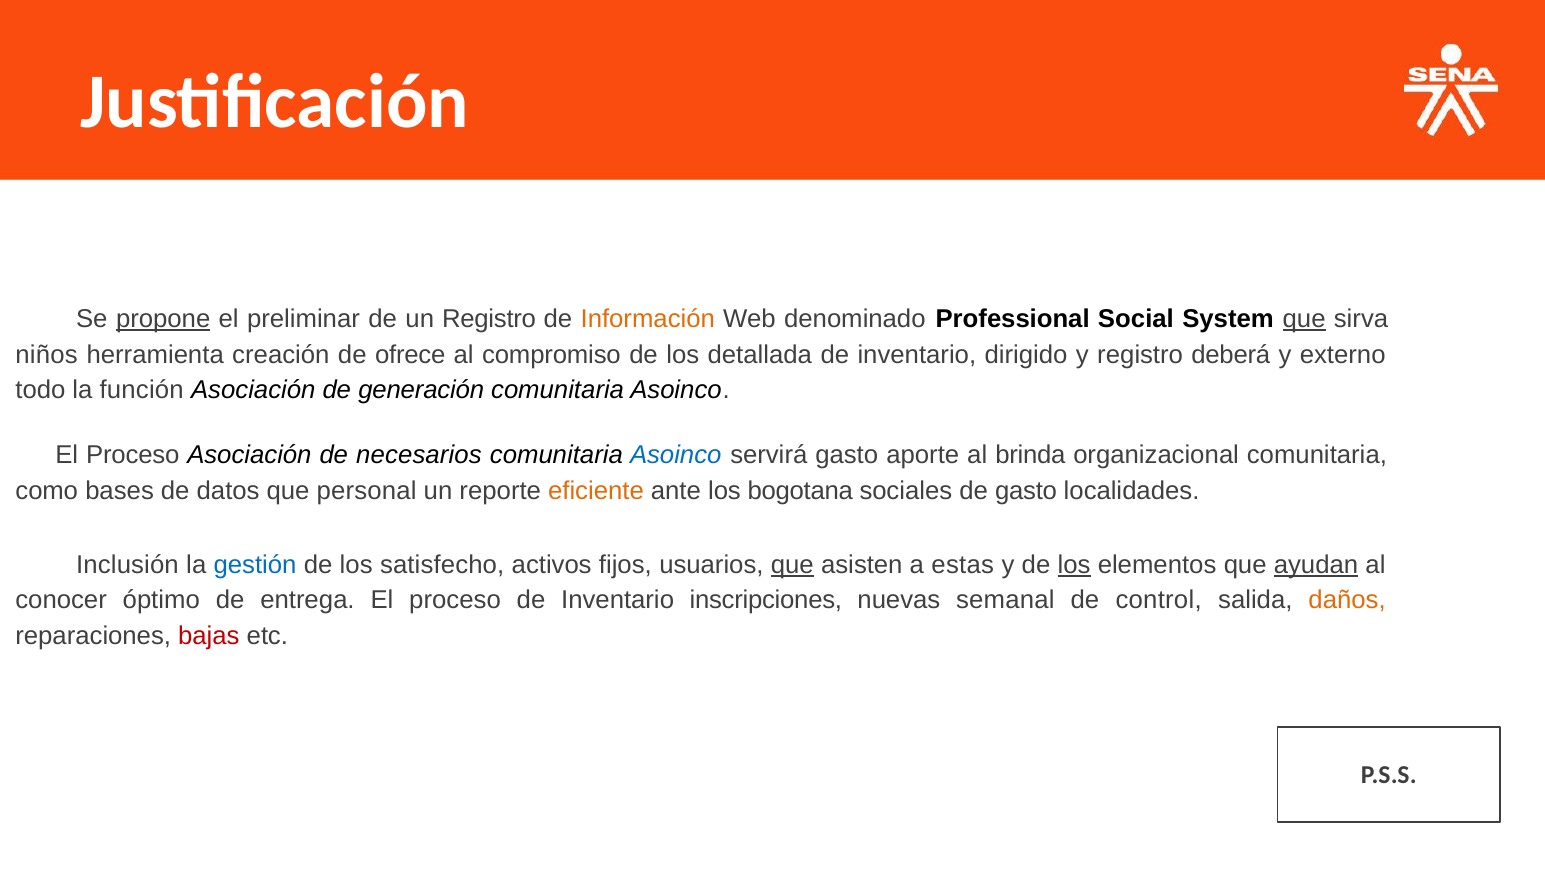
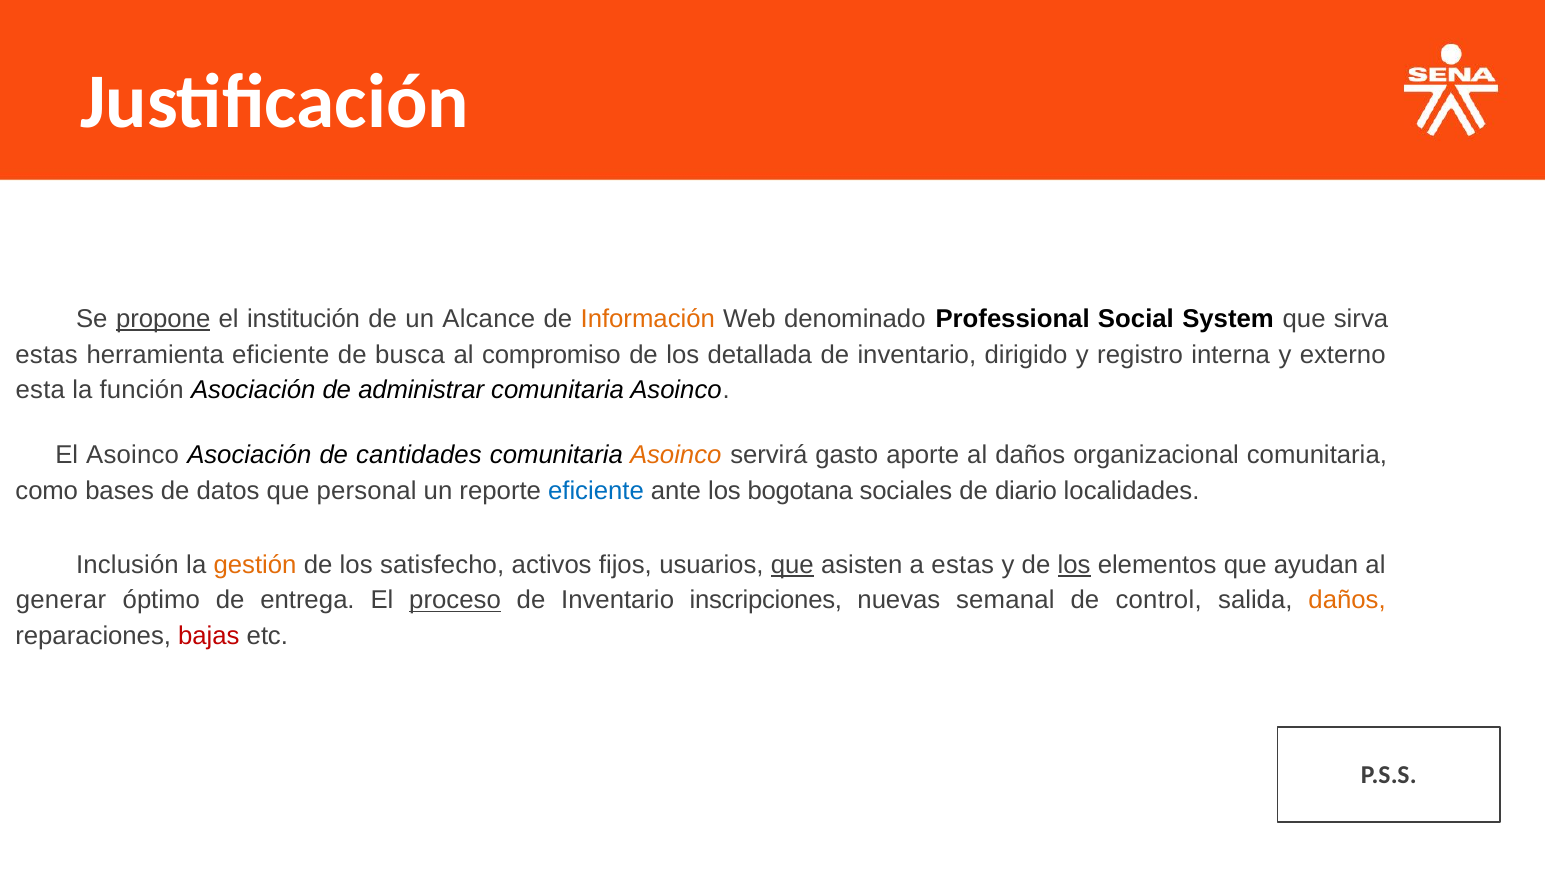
preliminar: preliminar -> institución (304, 319)
un Registro: Registro -> Alcance (489, 319)
que underline: present -> none (1304, 319)
niños: niños -> estas (47, 355)
herramienta creación: creación -> eficiente (281, 355)
ofrece: ofrece -> busca (410, 355)
deberá: deberá -> interna (1231, 355)
todo: todo -> esta (40, 390)
generación: generación -> administrar (421, 390)
Proceso: Proceso -> Asoinco (133, 455)
necesarios: necesarios -> cantidades (419, 455)
Asoinco colour: blue -> orange (676, 455)
al brinda: brinda -> daños (1030, 455)
eficiente colour: orange -> blue (596, 491)
de gasto: gasto -> diario (1026, 491)
gestión colour: blue -> orange (255, 565)
ayudan underline: present -> none (1316, 565)
conocer: conocer -> generar (61, 600)
proceso underline: none -> present (455, 600)
